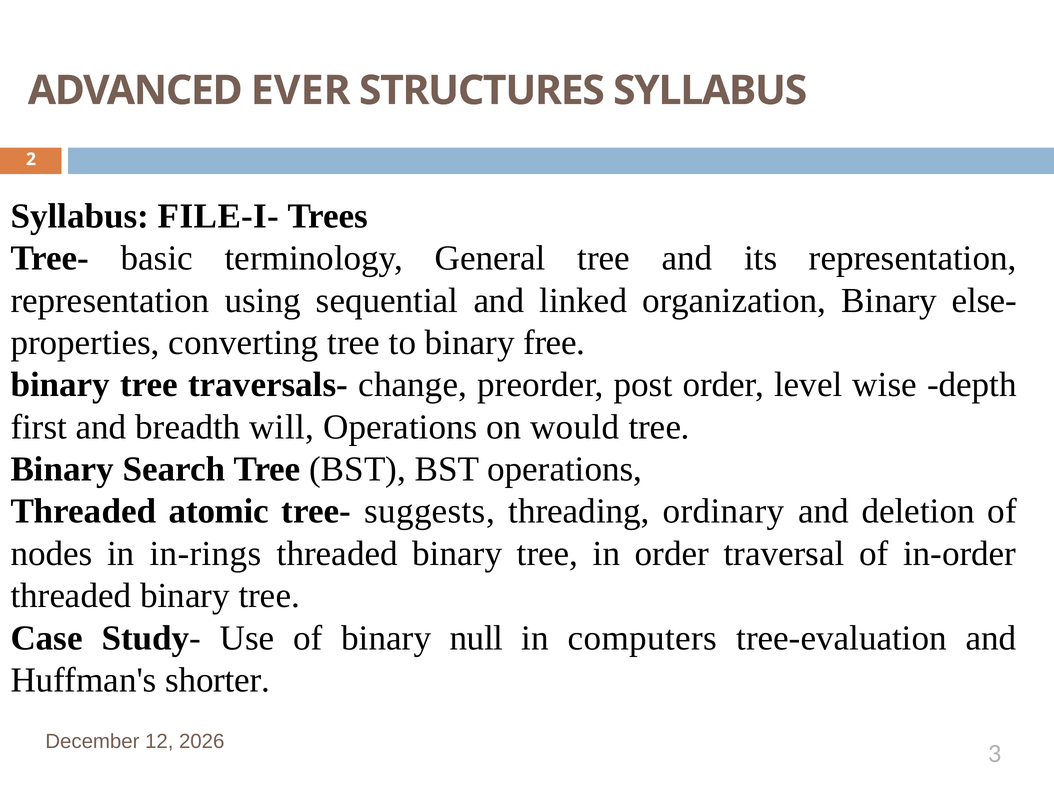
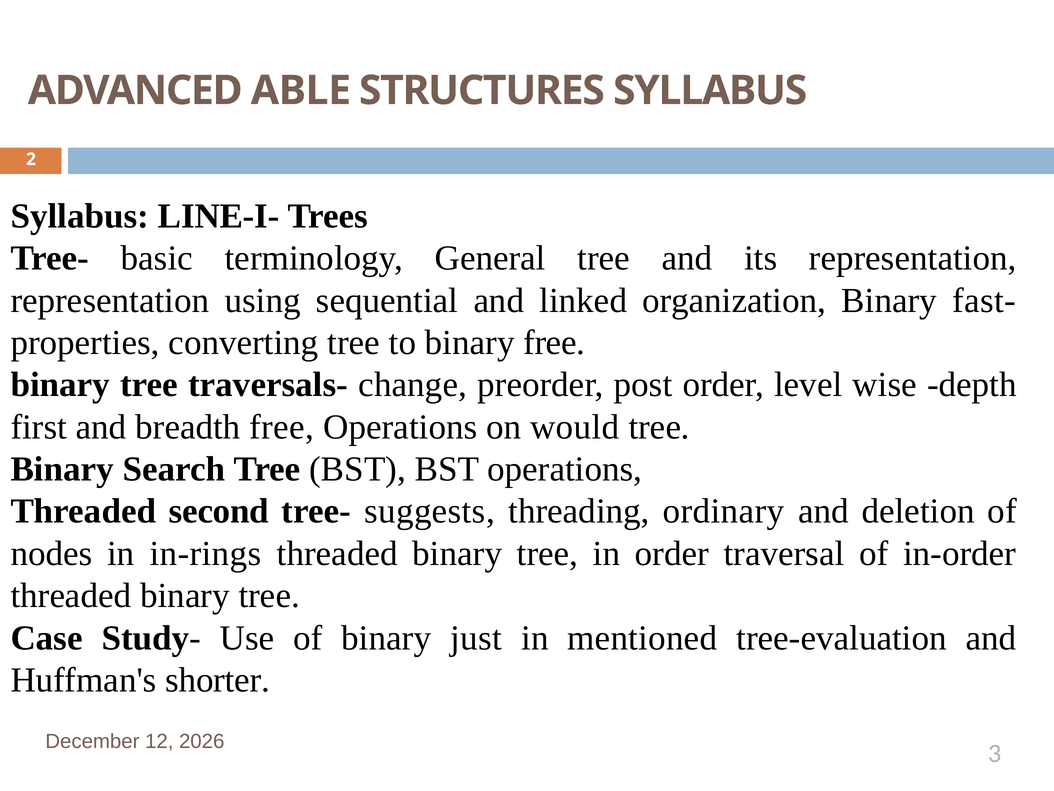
EVER: EVER -> ABLE (301, 91)
FILE-I-: FILE-I- -> LINE-I- (219, 216)
else-: else- -> fast- (984, 300)
breadth will: will -> free (282, 427)
atomic: atomic -> second (219, 511)
null: null -> just (476, 638)
computers: computers -> mentioned (642, 638)
